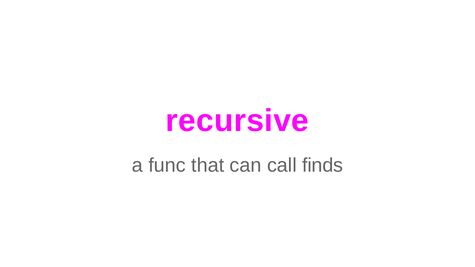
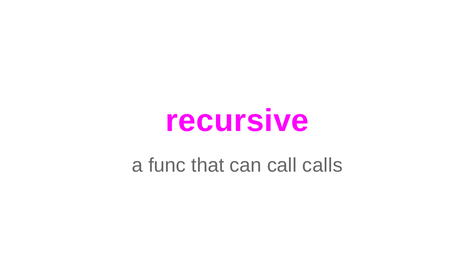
finds: finds -> calls (322, 166)
